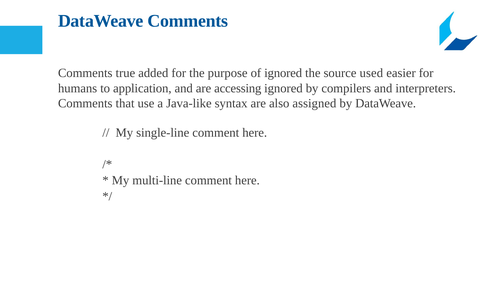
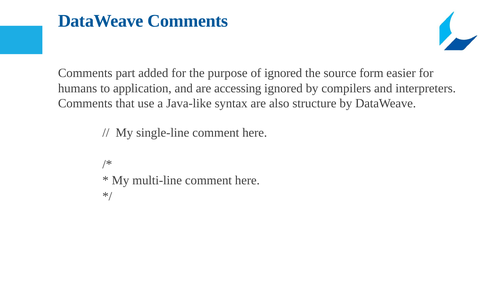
true: true -> part (125, 73)
used: used -> form (371, 73)
assigned: assigned -> structure (314, 103)
